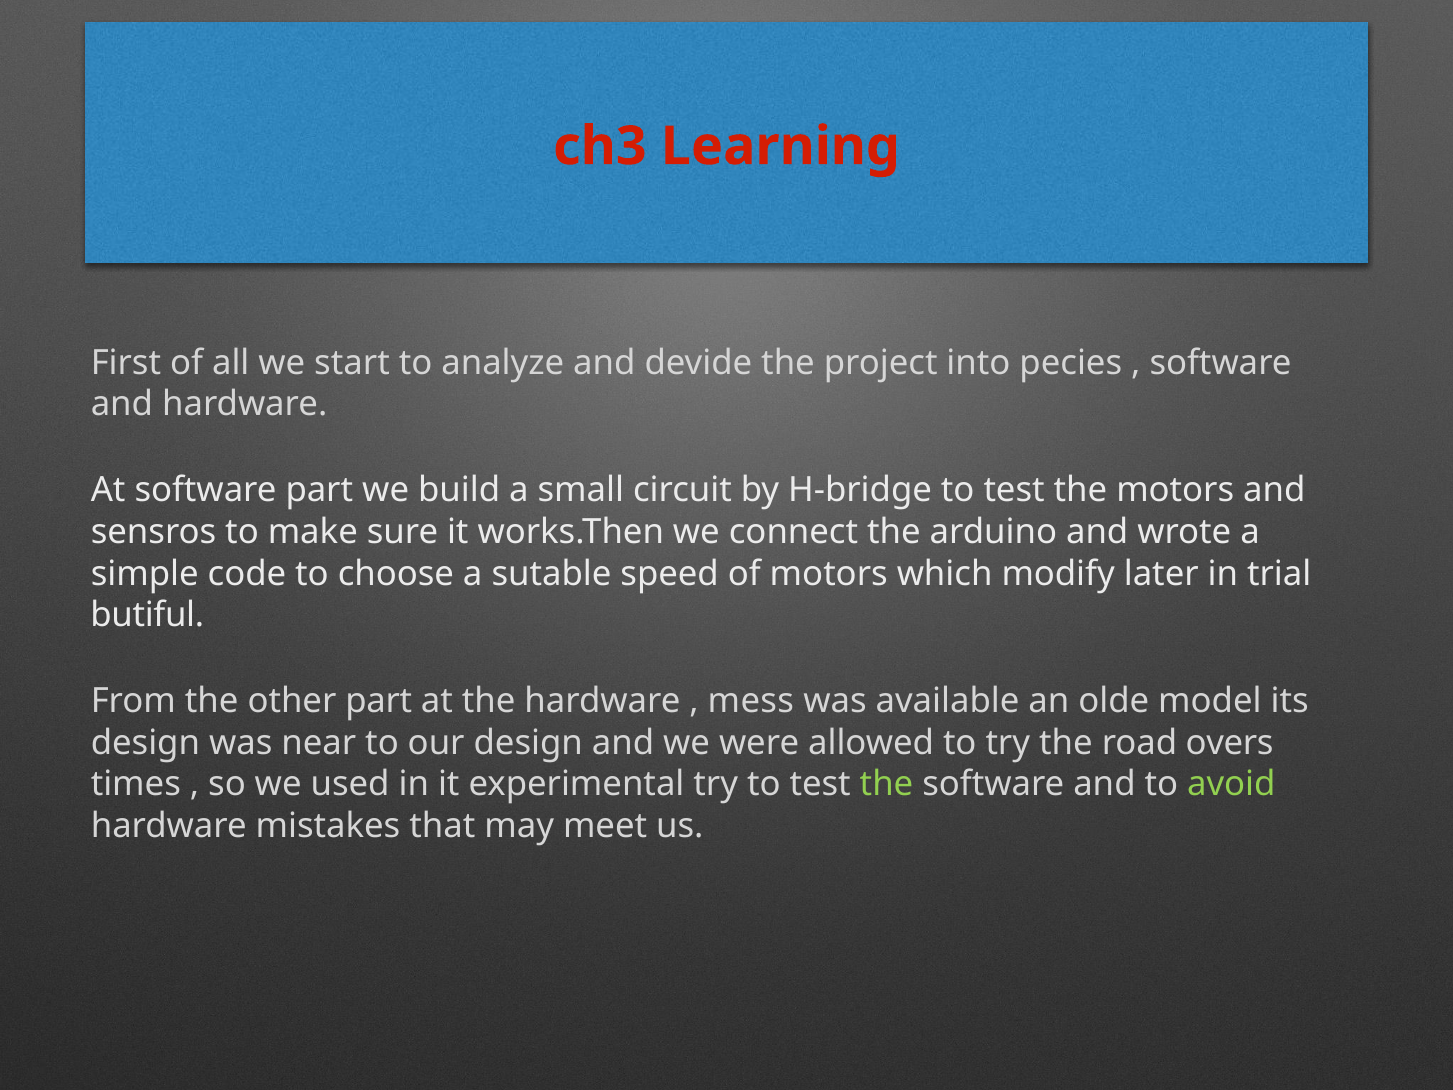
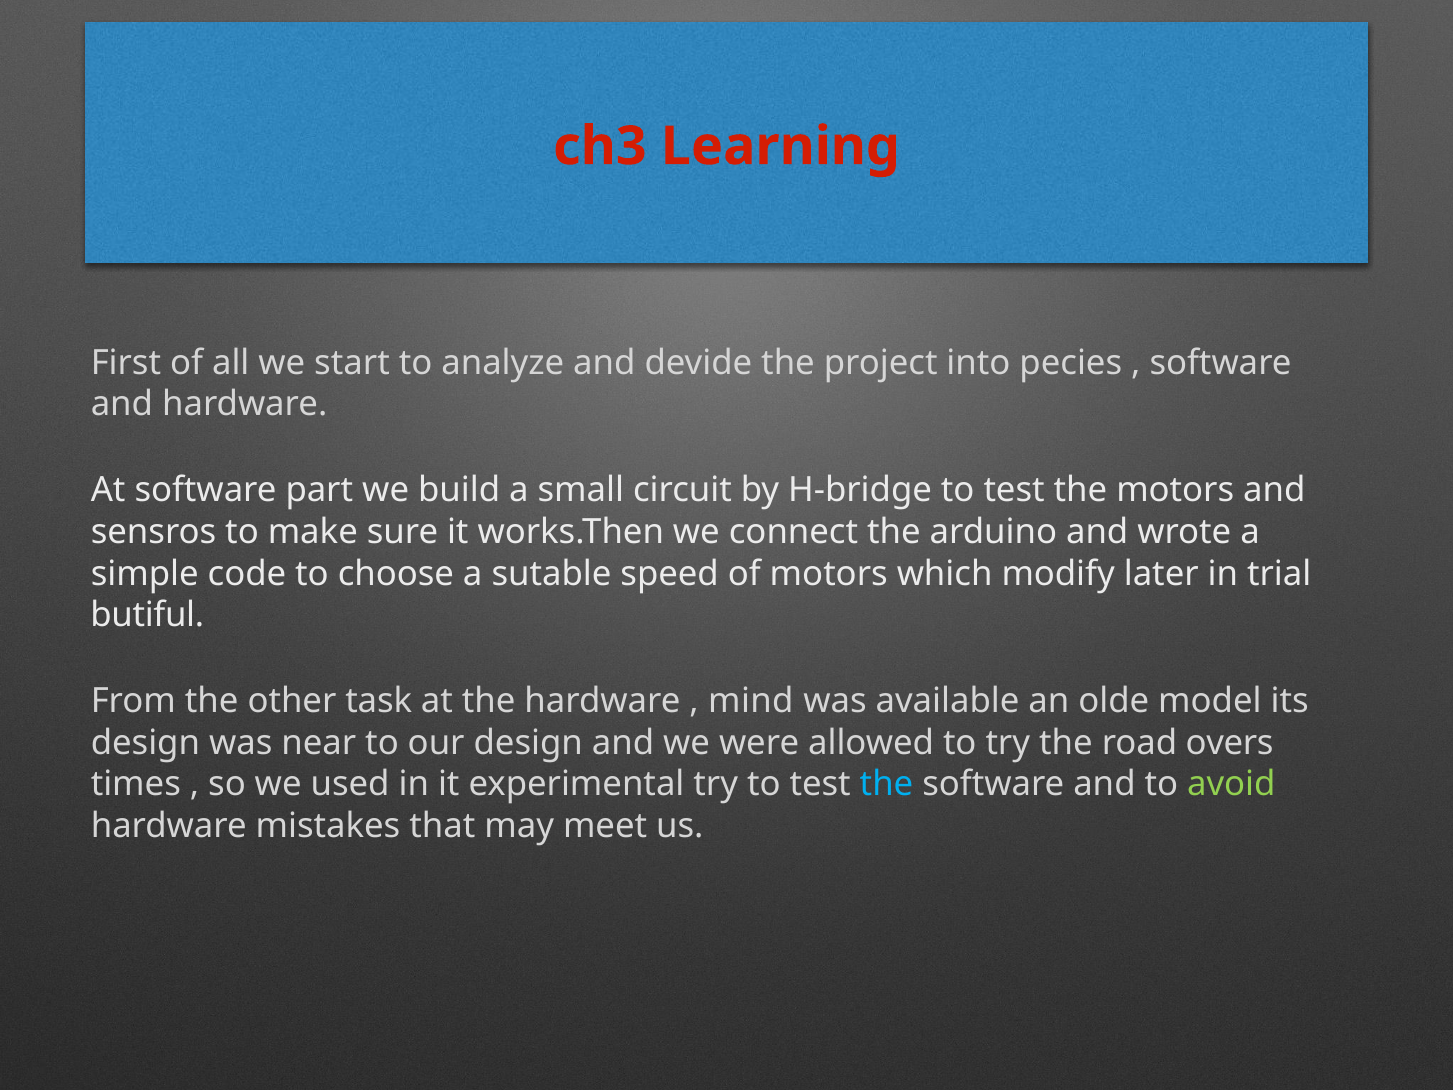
other part: part -> task (379, 701)
mess: mess -> mind (751, 701)
the colour: light green -> light blue (887, 784)
